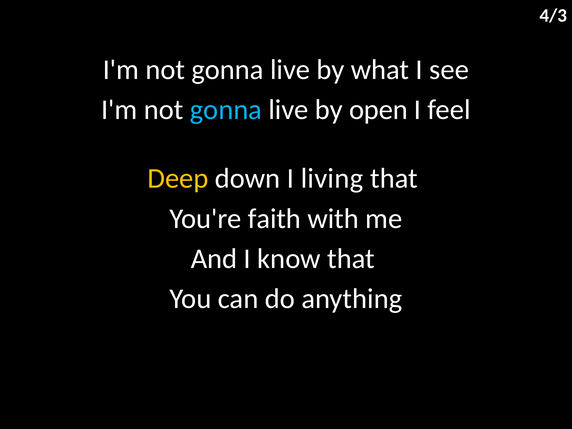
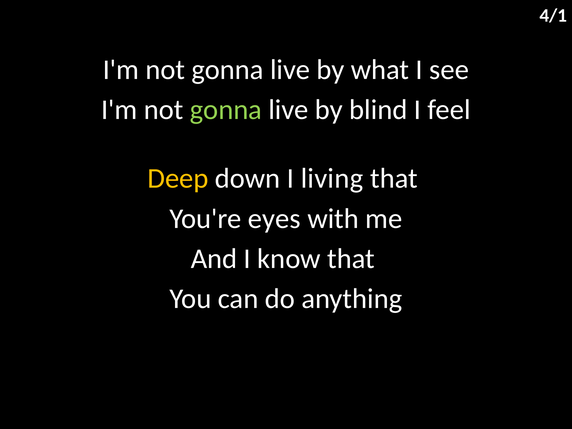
4/3: 4/3 -> 4/1 (553, 16)
gonna colour: light blue -> light green (226, 110)
open: open -> blind (378, 110)
faith: faith -> eyes (274, 219)
